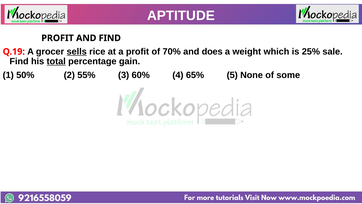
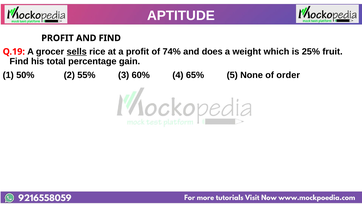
70%: 70% -> 74% (172, 52)
sale: sale -> fruit (333, 52)
total underline: present -> none (56, 61)
some: some -> order (288, 75)
